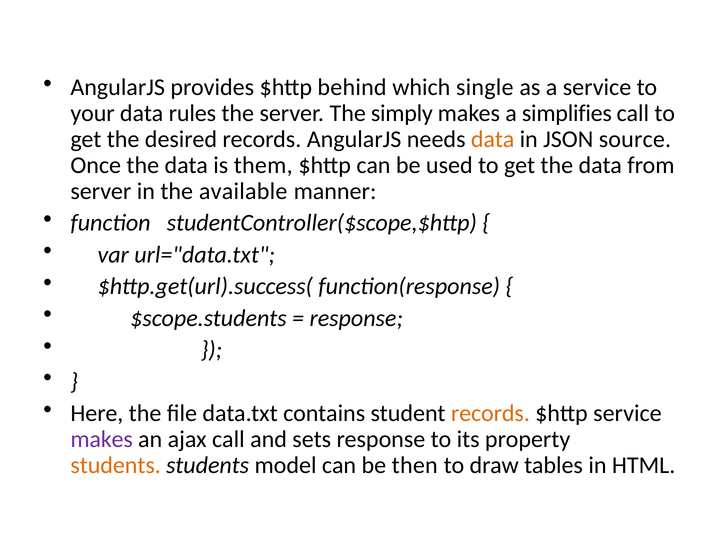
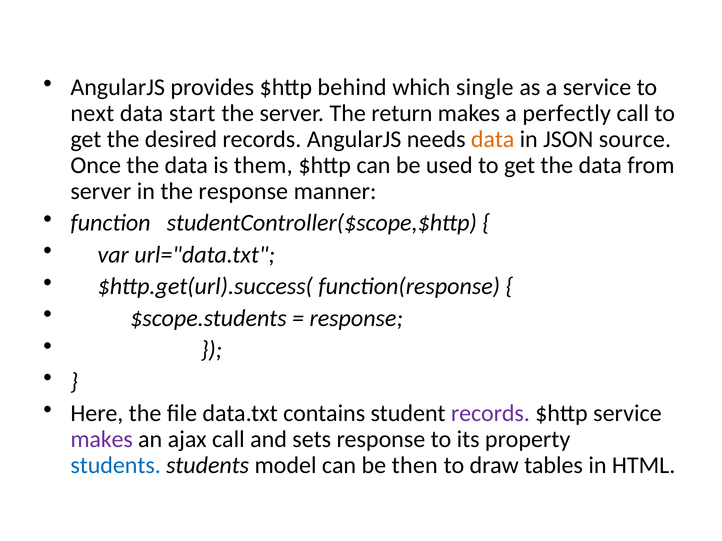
your: your -> next (92, 114)
rules: rules -> start (192, 114)
simply: simply -> return (402, 114)
simplifies: simplifies -> perfectly (567, 114)
the available: available -> response (243, 192)
records colour: orange -> purple (490, 414)
students colour: orange -> blue (116, 466)
